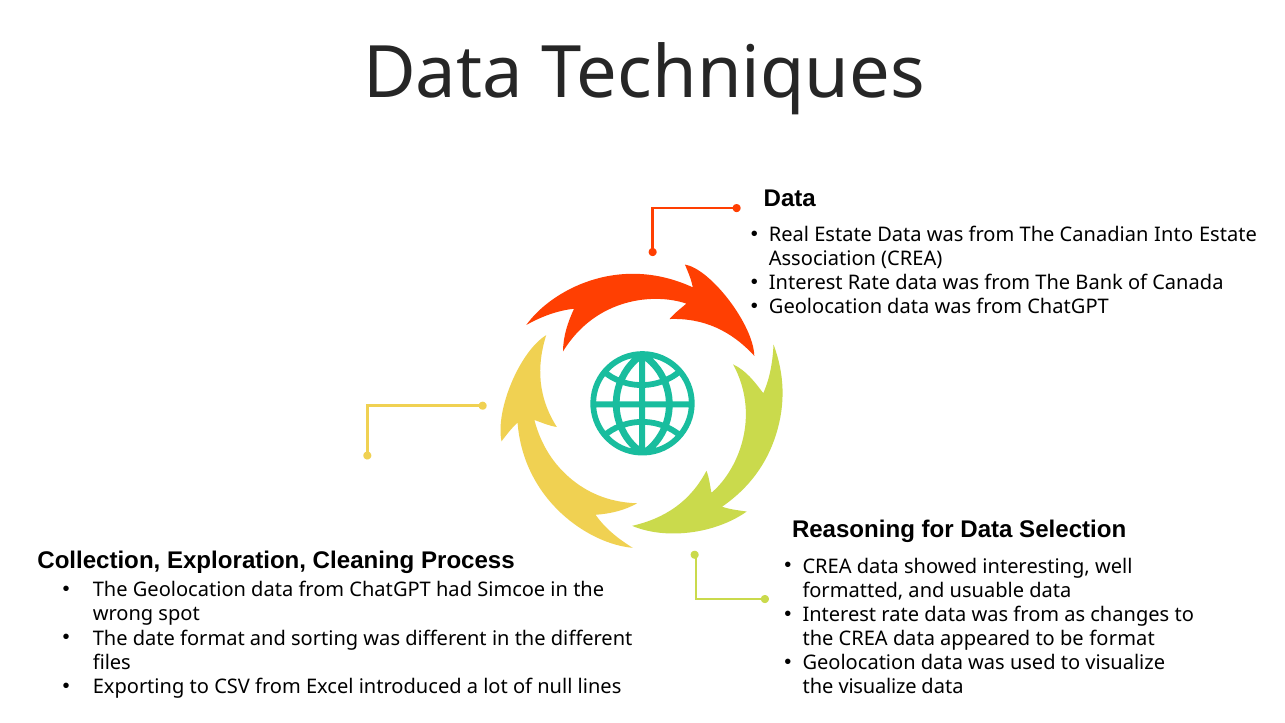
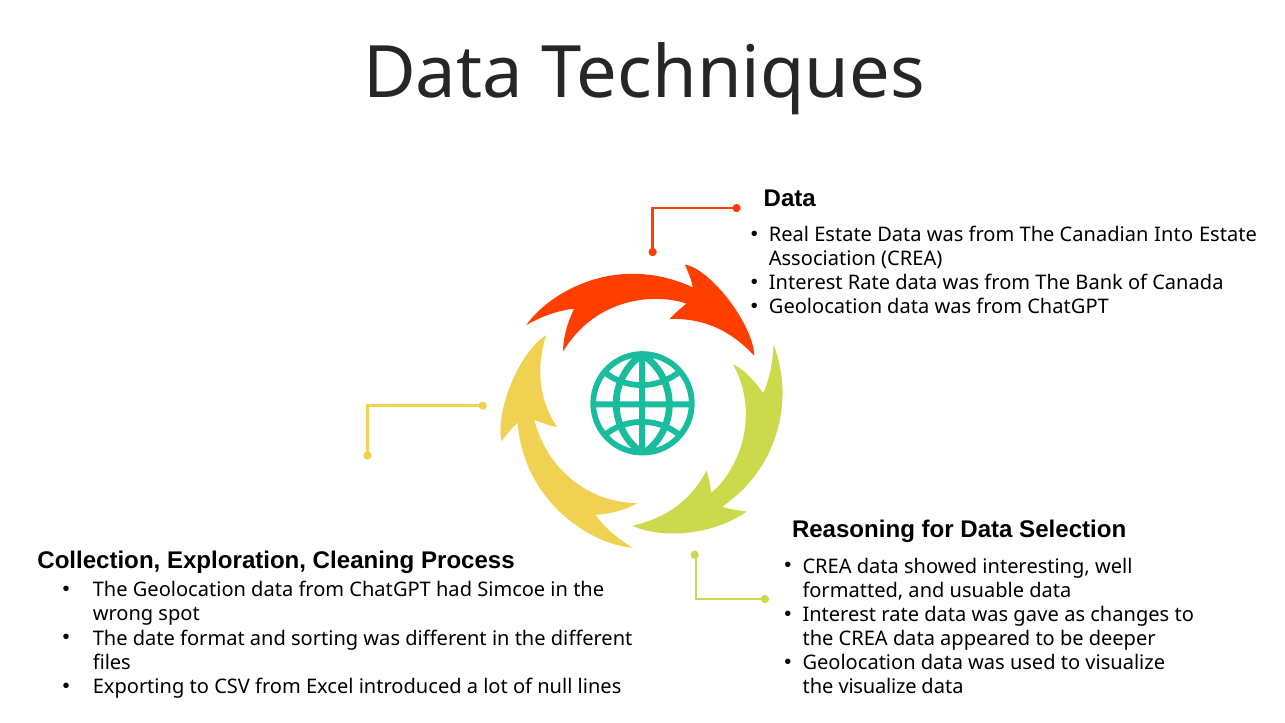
from: from -> gave (1036, 615)
be format: format -> deeper (1122, 639)
